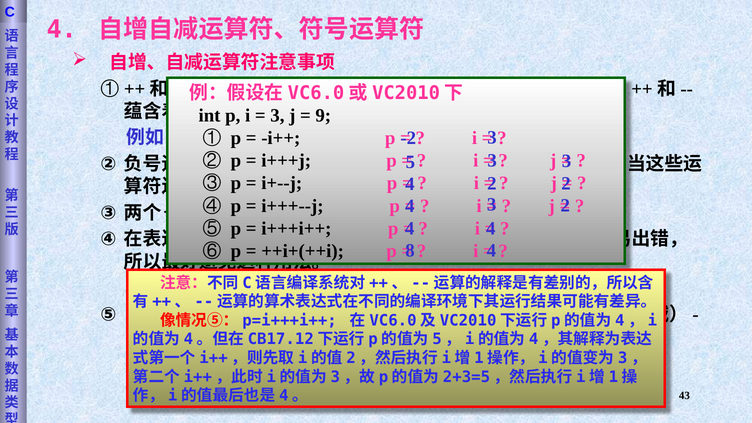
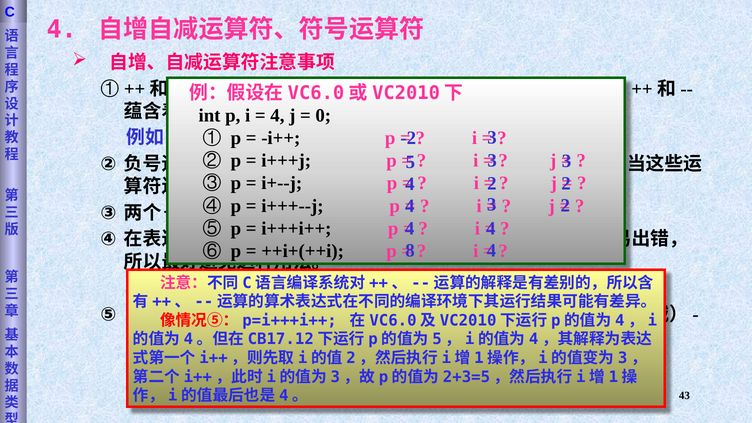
3: 3 -> 4 (277, 116)
9: 9 -> 0 (323, 116)
